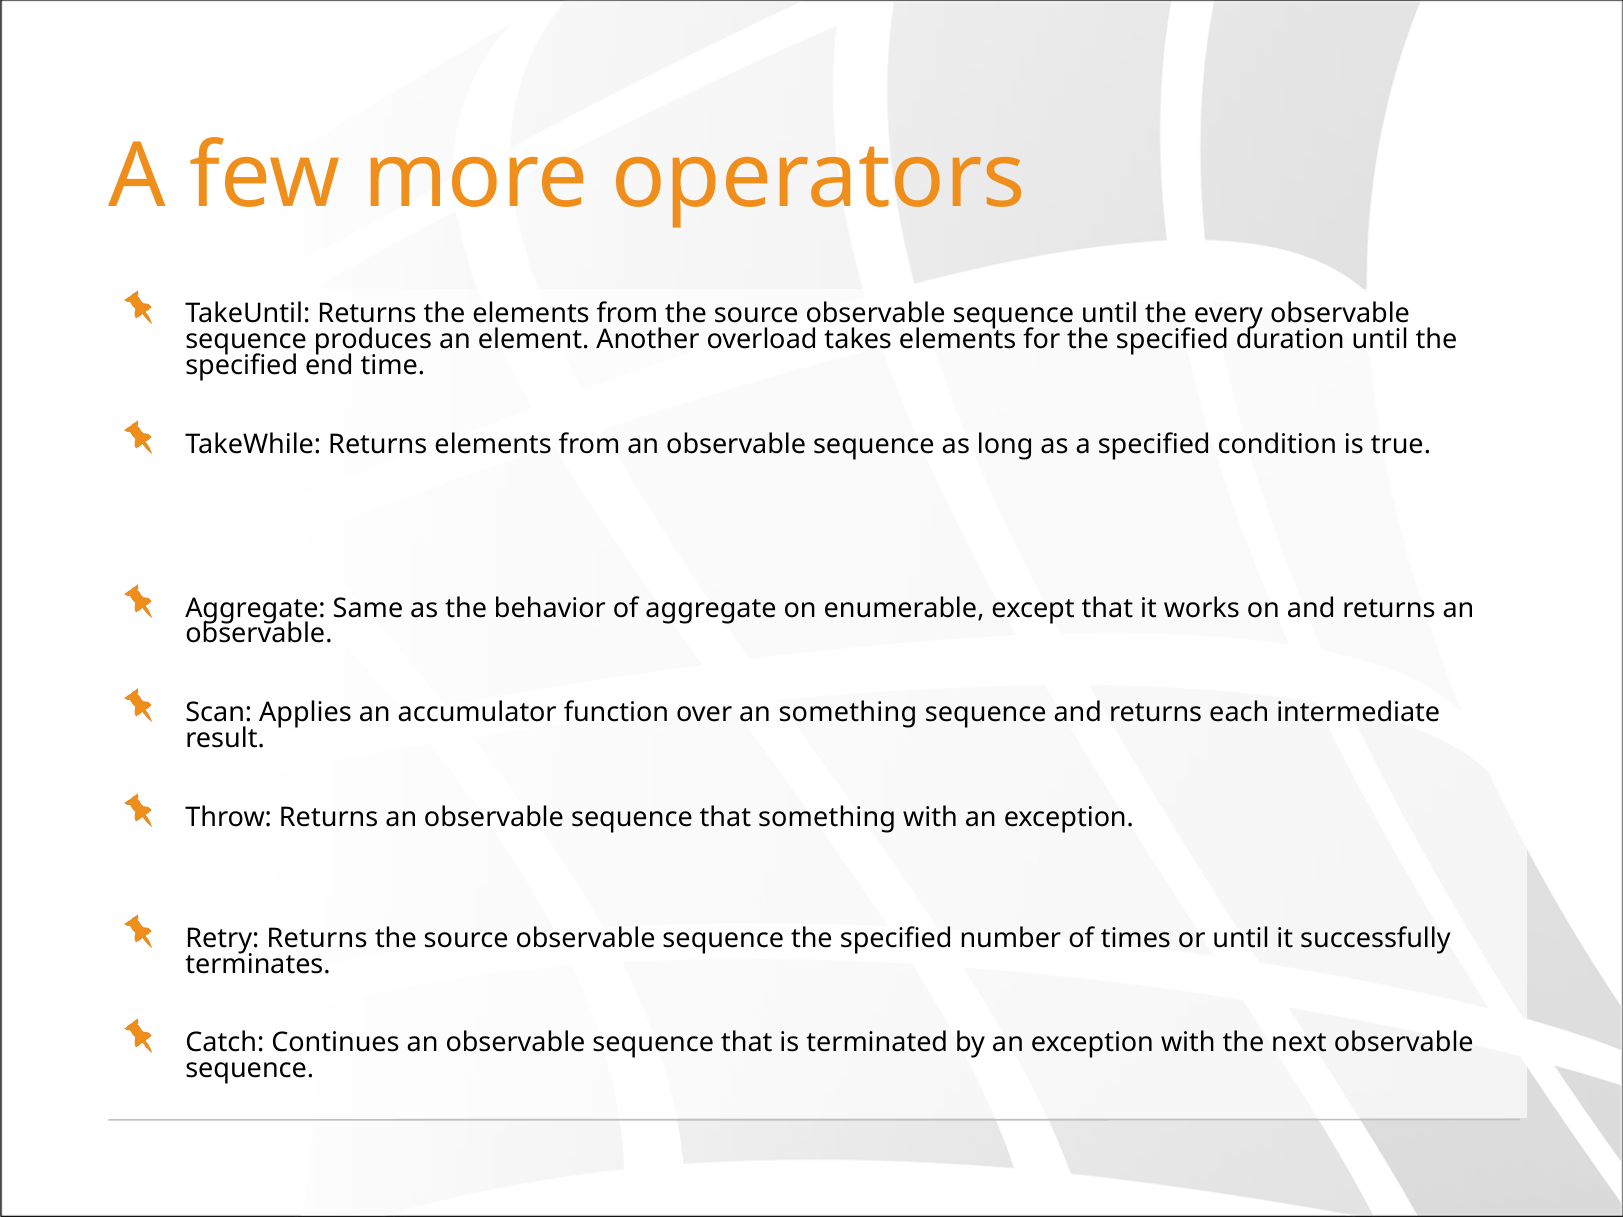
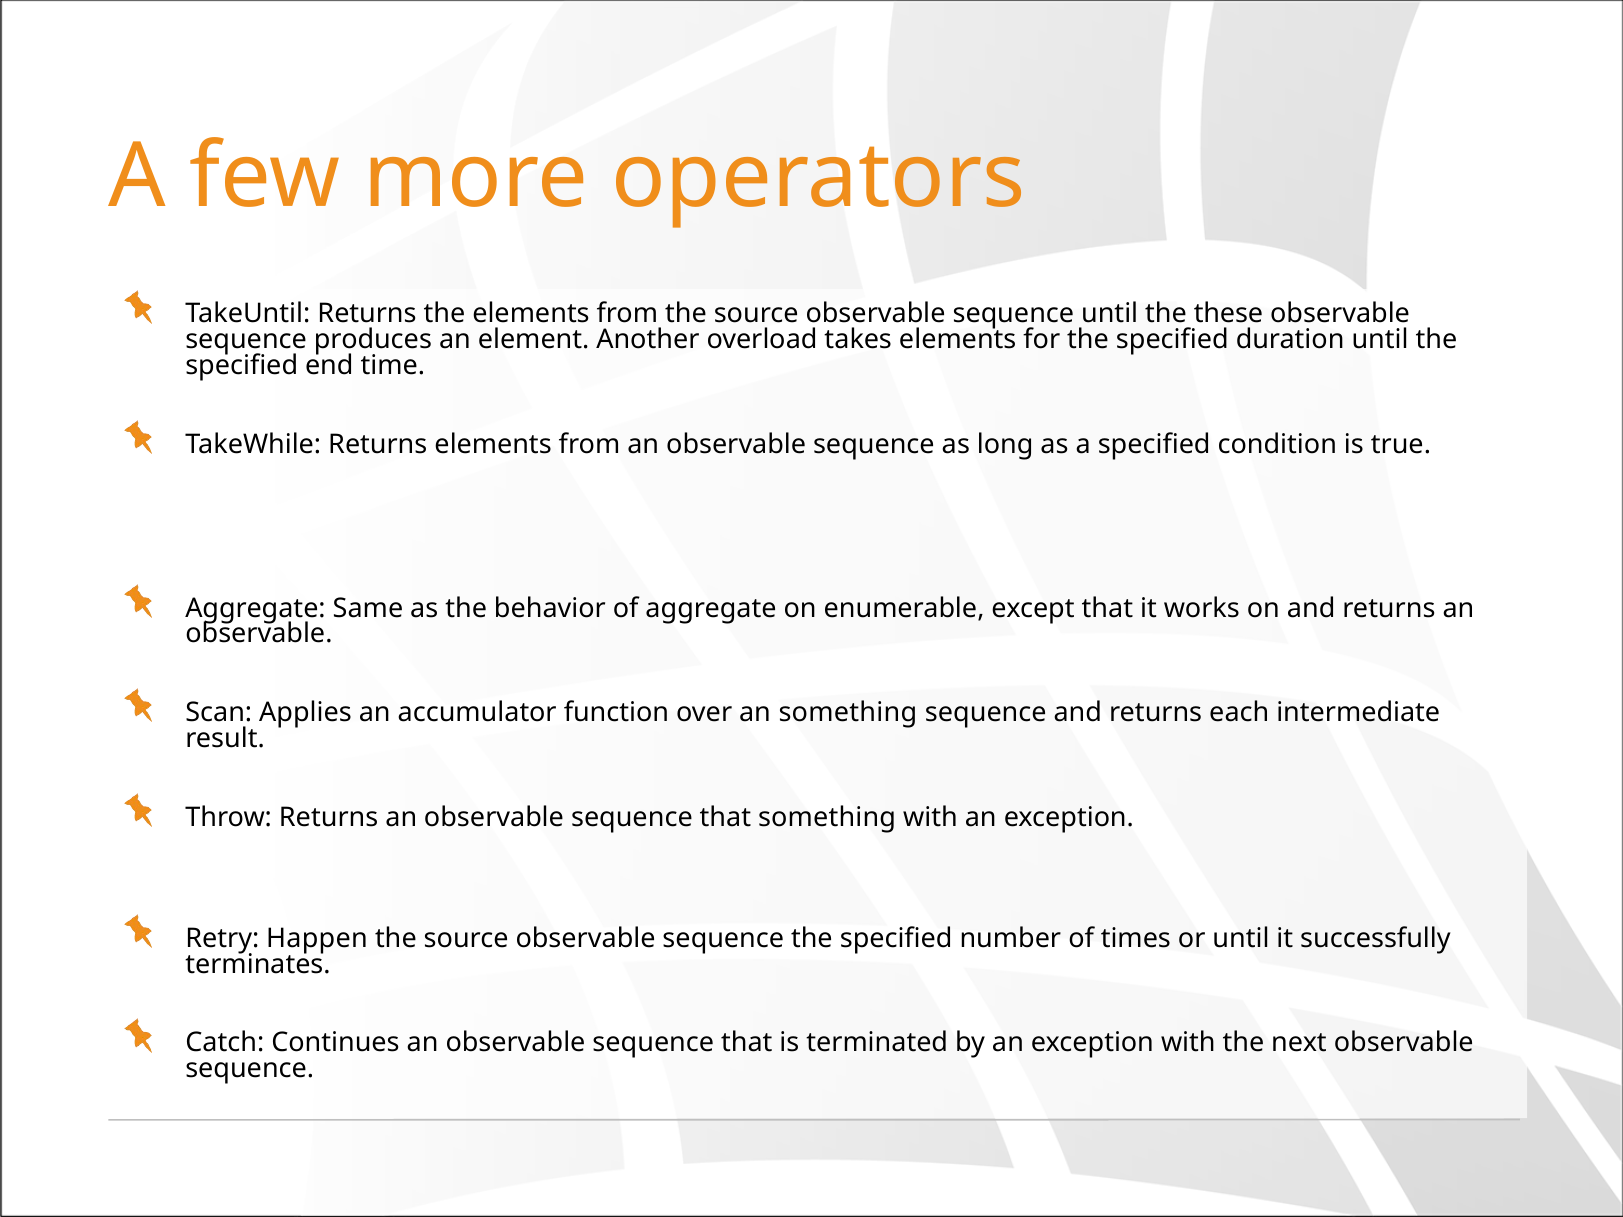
every: every -> these (1228, 314)
Retry Returns: Returns -> Happen (317, 938)
